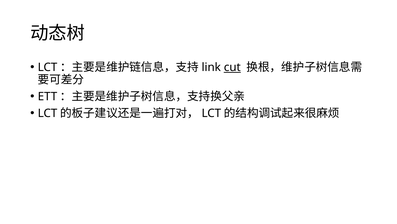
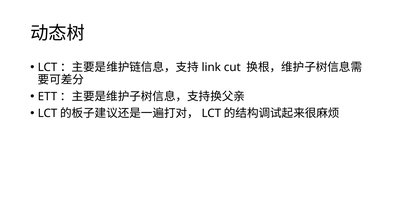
cut underline: present -> none (232, 67)
